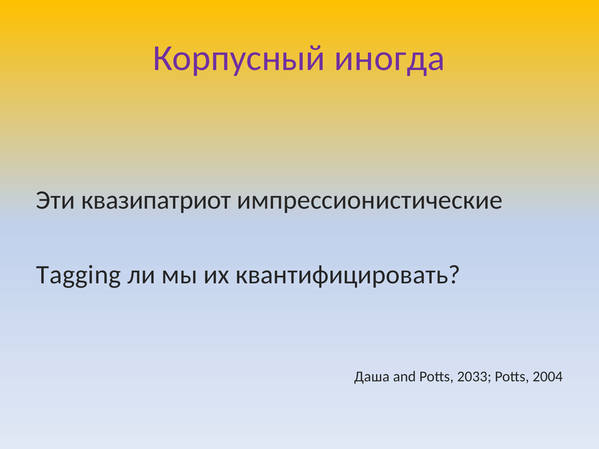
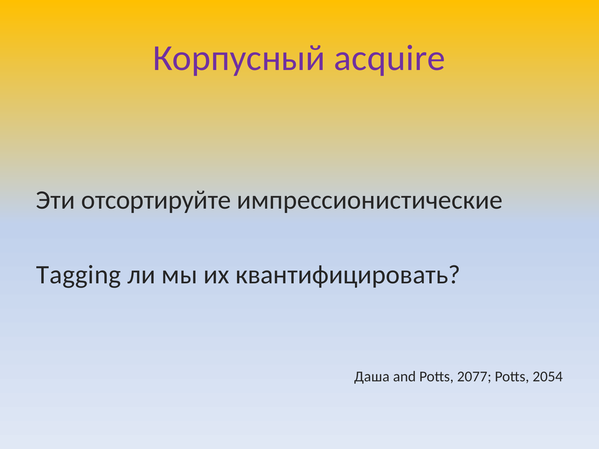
иногда: иногда -> acquire (390, 58)
квазипатриот: квазипатриот -> отсортируйте (156, 200)
2033: 2033 -> 2077 (474, 377)
2004: 2004 -> 2054 (548, 377)
